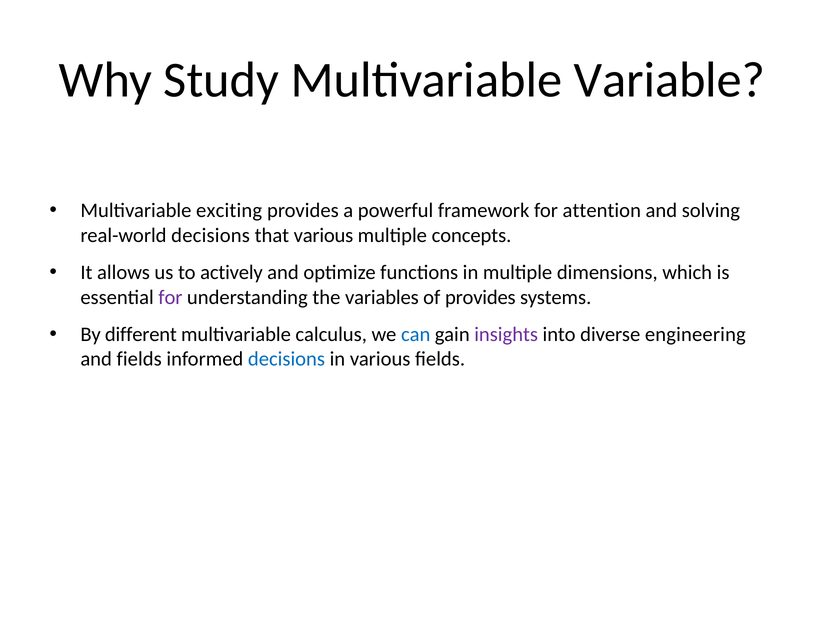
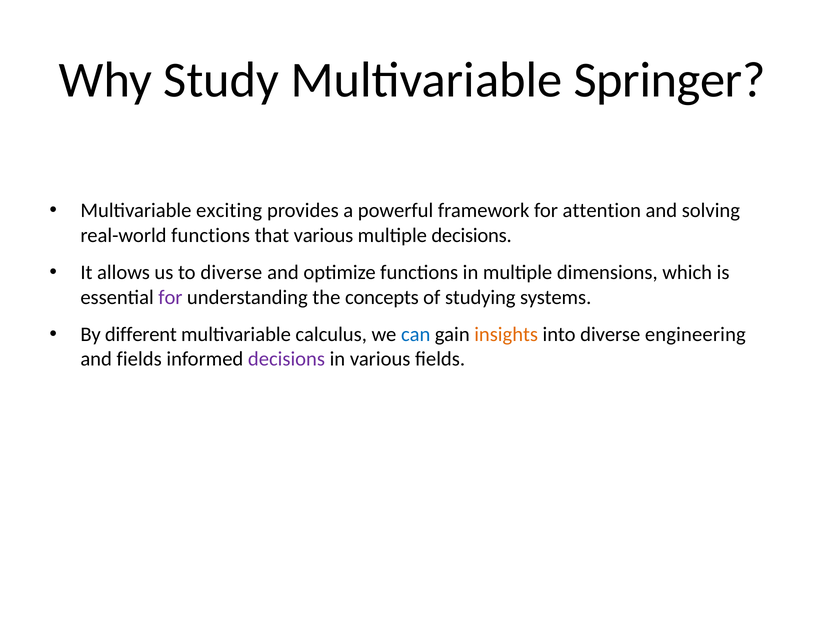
Variable: Variable -> Springer (670, 80)
real-world decisions: decisions -> functions (211, 235)
multiple concepts: concepts -> decisions (472, 235)
to actively: actively -> diverse (231, 272)
variables: variables -> concepts (382, 297)
of provides: provides -> studying (480, 297)
insights colour: purple -> orange (506, 334)
decisions colour: blue -> purple (286, 359)
